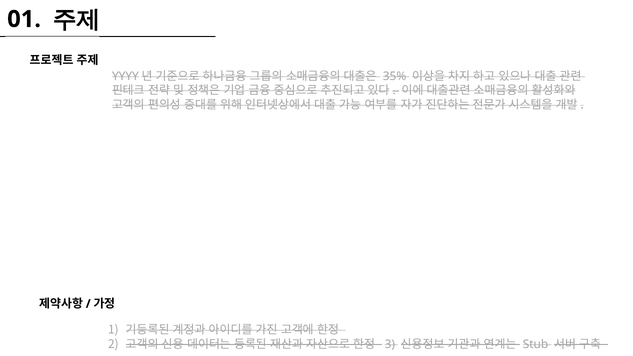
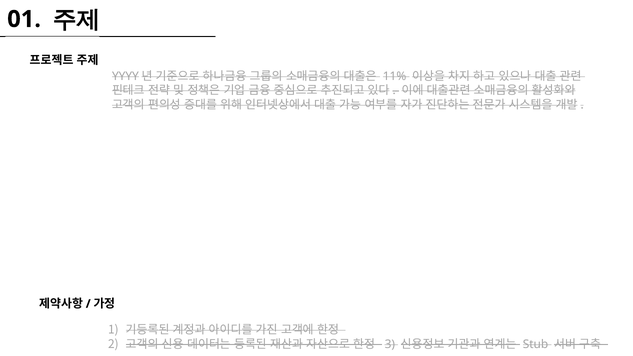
35%: 35% -> 11% (395, 76)
